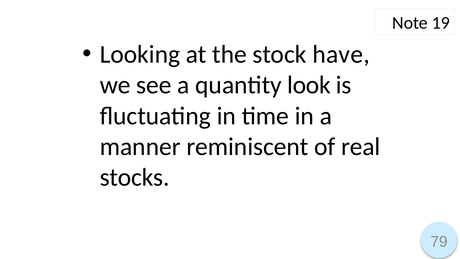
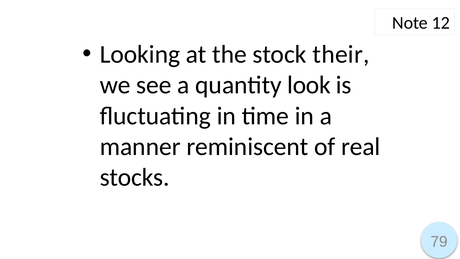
19: 19 -> 12 (441, 23)
have: have -> their (341, 54)
